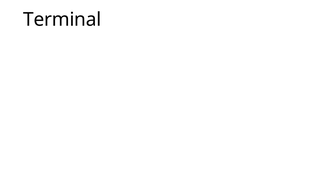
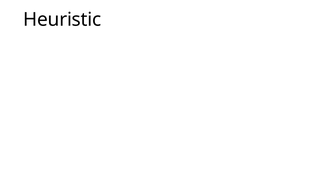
Terminal: Terminal -> Heuristic (62, 20)
